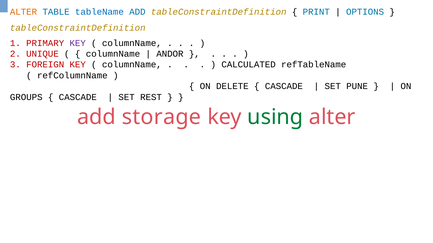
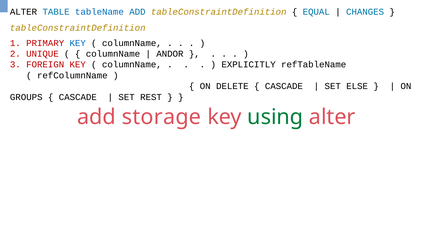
ALTER colour: orange -> black (24, 12)
PRINT: PRINT -> EQUAL (316, 12)
OPTIONS: OPTIONS -> CHANGES (365, 12)
KEY colour: purple -> blue (78, 43)
CALCULATED: CALCULATED -> EXPLICITLY (249, 65)
PUNE: PUNE -> ELSE (357, 86)
